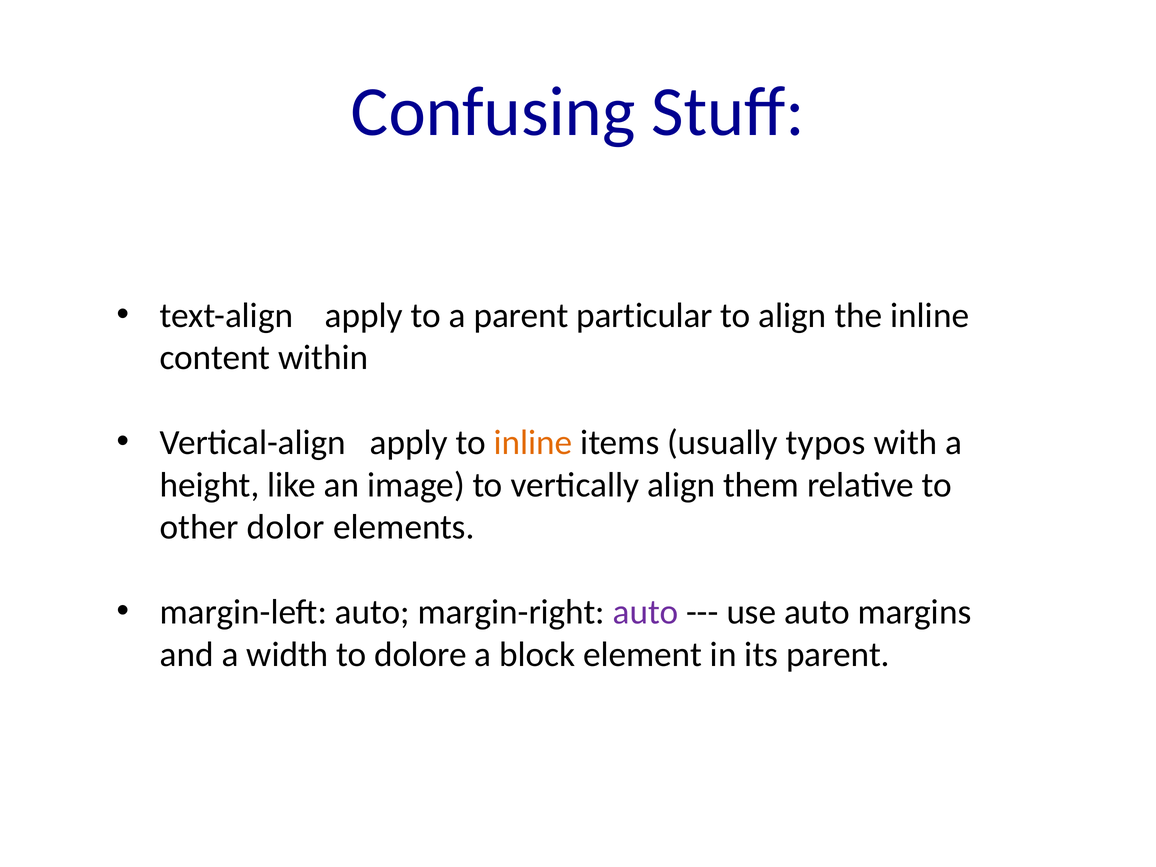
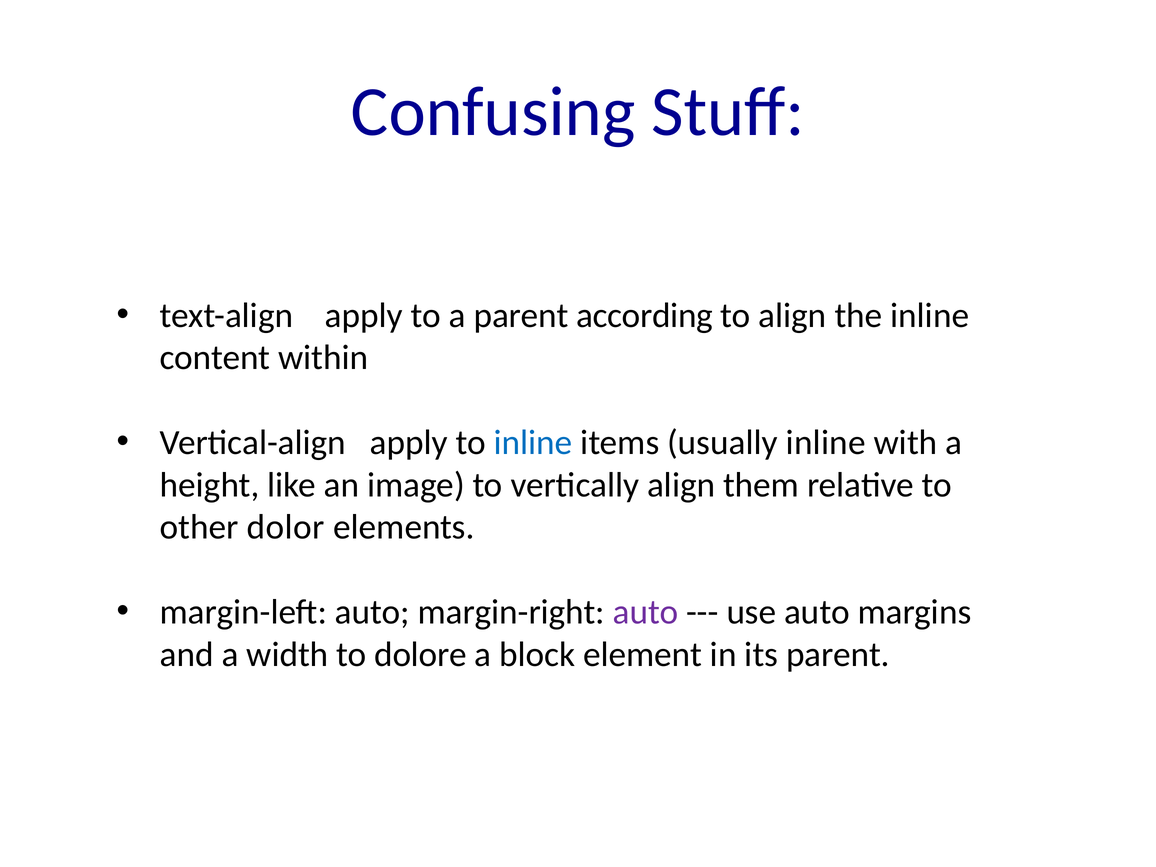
particular: particular -> according (645, 315)
inline colour: orange -> blue (533, 443)
usually typos: typos -> inline (826, 443)
